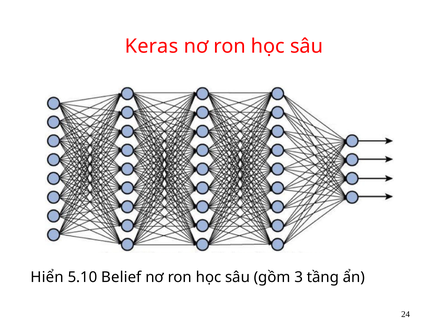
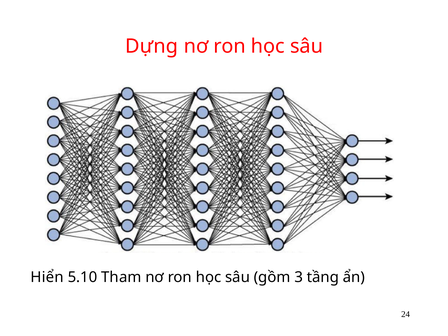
Keras: Keras -> Dựng (152, 46)
Belief: Belief -> Tham (121, 277)
